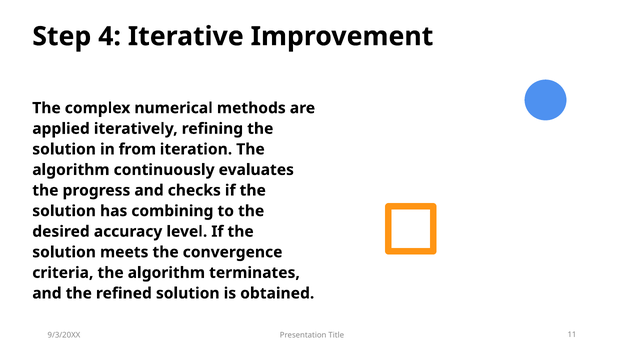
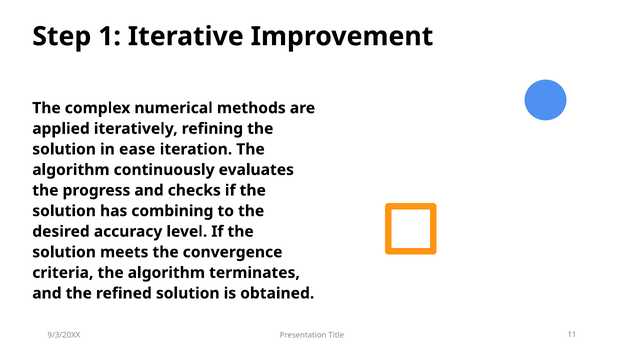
4: 4 -> 1 (110, 36)
from: from -> ease (137, 149)
